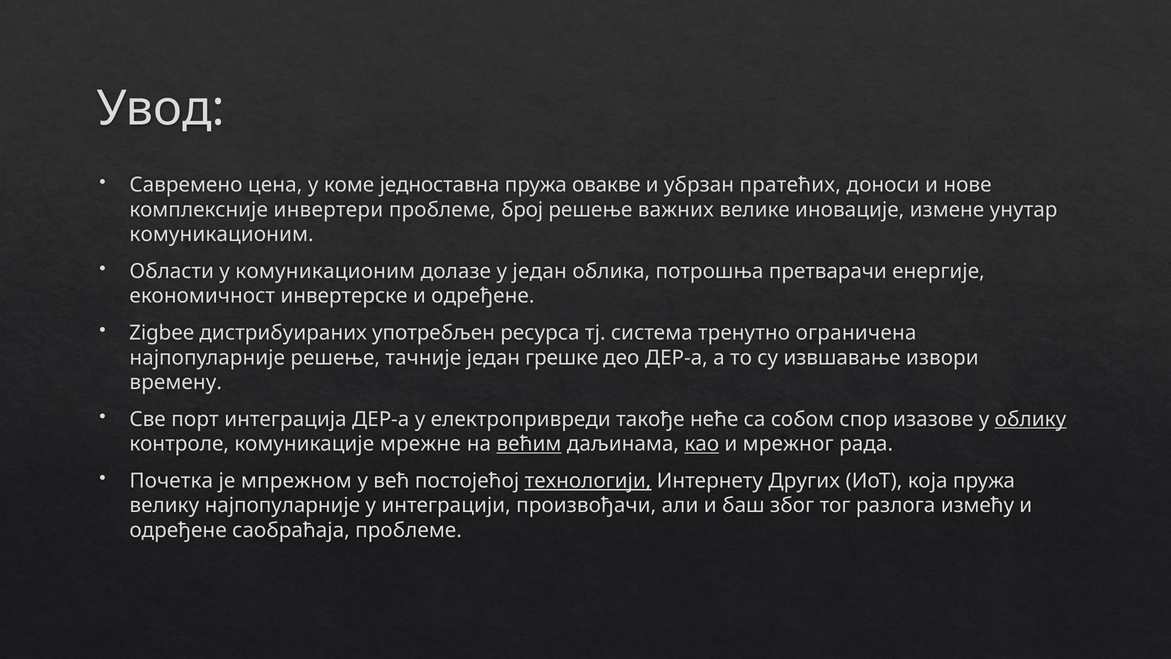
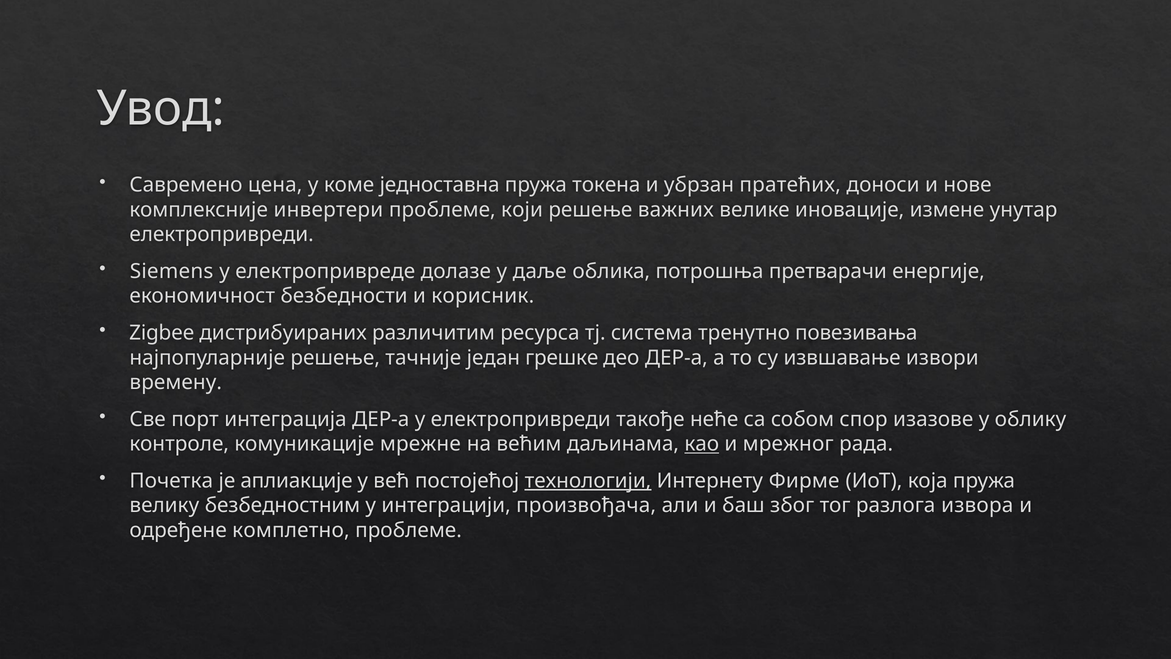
овакве: овакве -> токена (606, 185)
број: број -> који (522, 210)
комуникационим: комуникационим -> електропривреди (222, 234)
Области: Области -> Siemens (172, 271)
у комуникационим: комуникационим -> електропривреде (325, 271)
у један: један -> даље (540, 271)
инвертерске: инвертерске -> безбедности (344, 296)
одређене: одређене -> корисник (483, 296)
употребљен: употребљен -> различитим (433, 333)
ограничена: ограничена -> повезивања (856, 333)
облику underline: present -> none (1031, 419)
већим underline: present -> none (529, 444)
мпрежном: мпрежном -> аплиакције (297, 481)
Других: Других -> Фирме (804, 481)
велику најпопуларније: најпопуларније -> безбедностним (282, 505)
произвођачи: произвођачи -> произвођача (586, 505)
измећу: измећу -> извора (977, 505)
саобраћаја: саобраћаја -> комплетно (291, 530)
